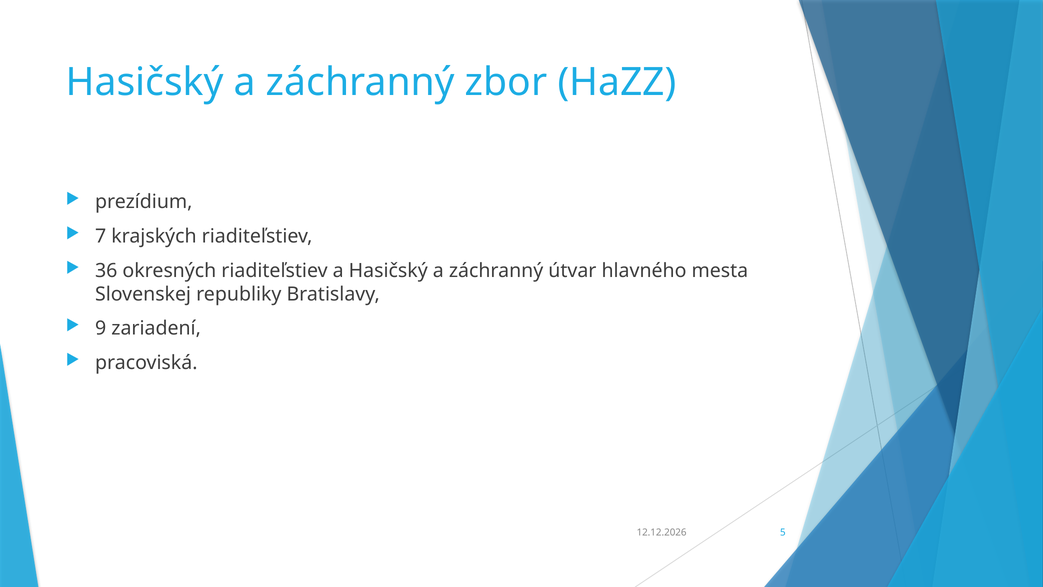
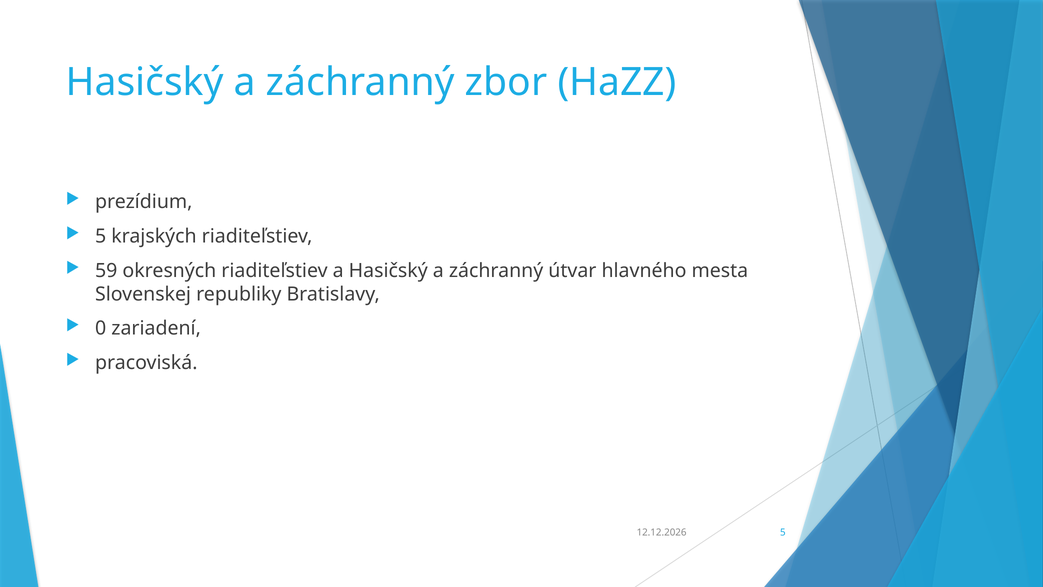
7: 7 -> 5 (101, 236)
36: 36 -> 59 (106, 271)
9: 9 -> 0 (101, 328)
